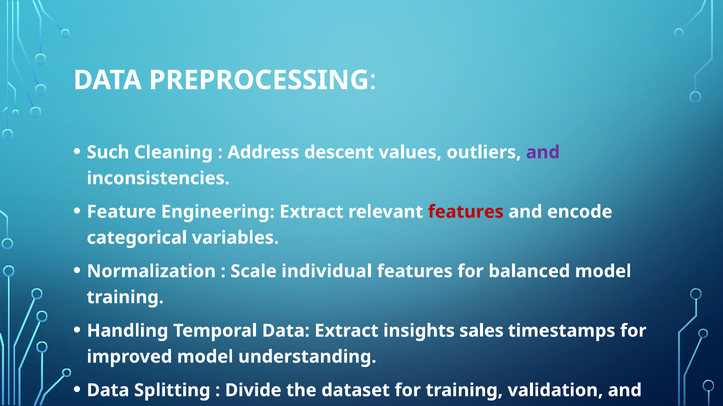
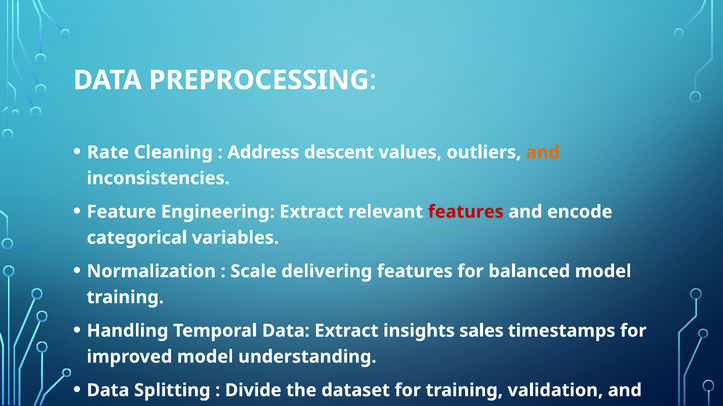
Such: Such -> Rate (108, 153)
and colour: purple -> orange (543, 153)
individual: individual -> delivering (327, 272)
